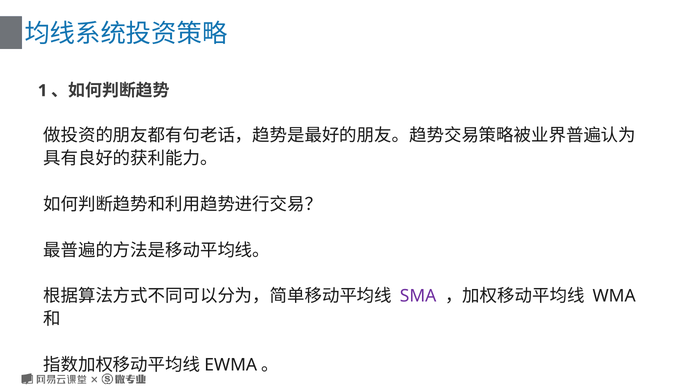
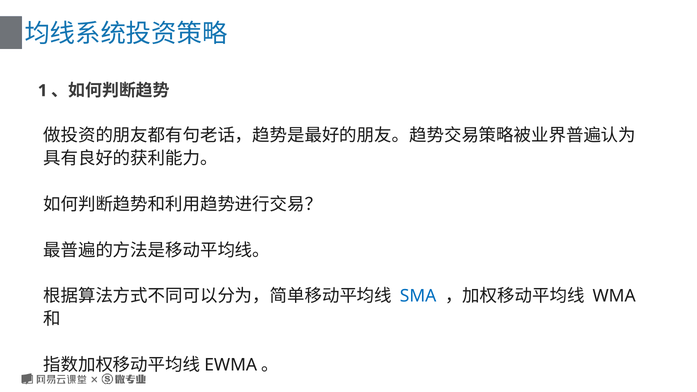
SMA colour: purple -> blue (418, 296)
